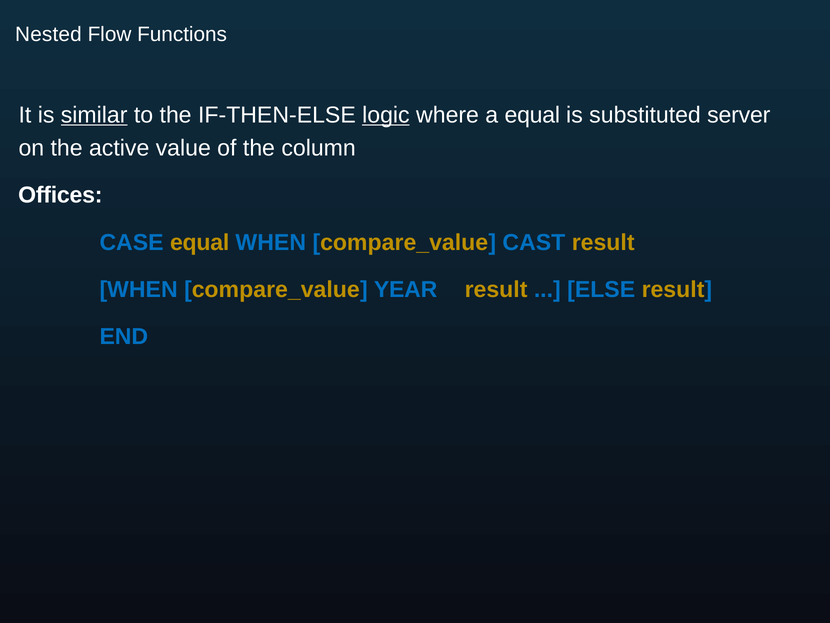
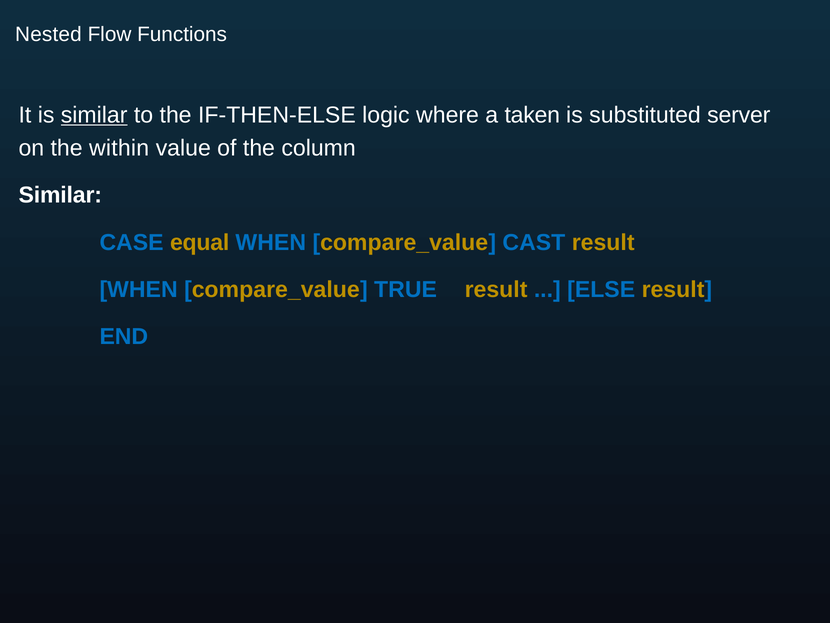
logic underline: present -> none (386, 115)
a equal: equal -> taken (532, 115)
active: active -> within (119, 148)
Offices: Offices -> Similar (60, 195)
YEAR: YEAR -> TRUE (406, 289)
